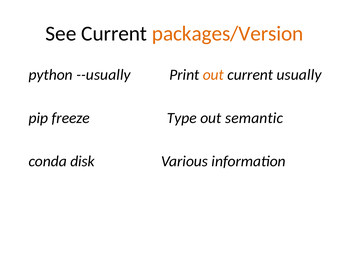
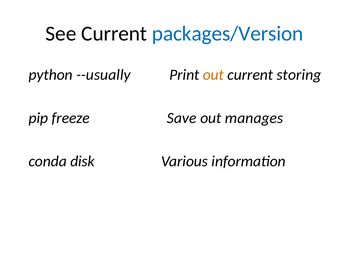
packages/Version colour: orange -> blue (228, 34)
usually: usually -> storing (299, 75)
Type: Type -> Save (182, 118)
semantic: semantic -> manages (254, 118)
